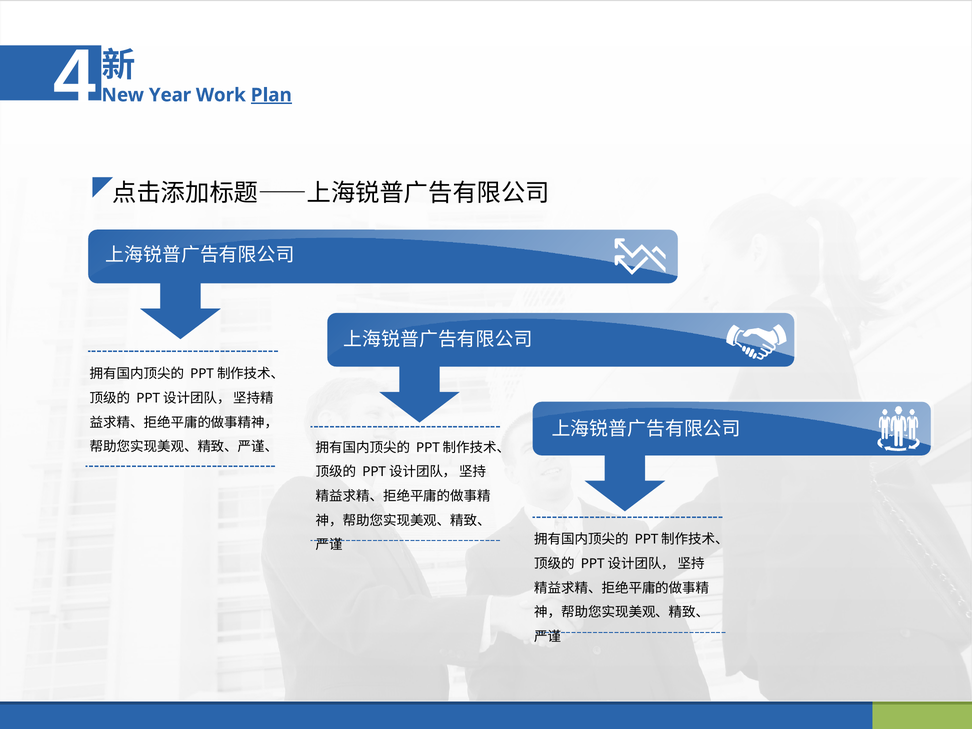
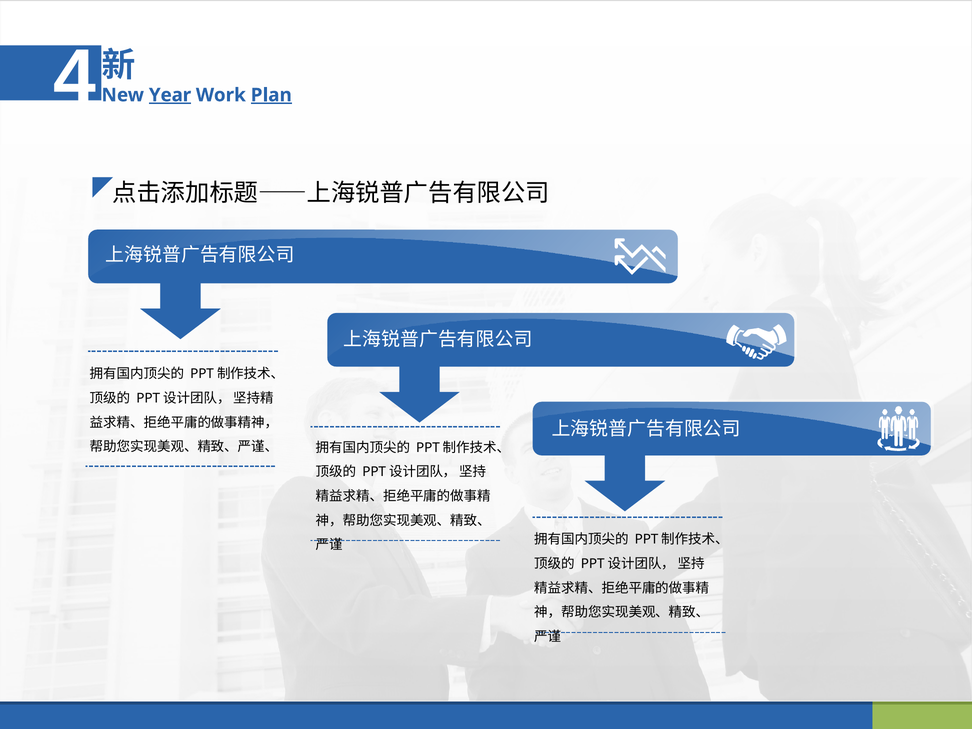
Year underline: none -> present (170, 95)
